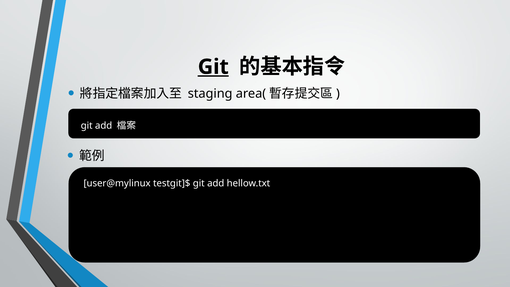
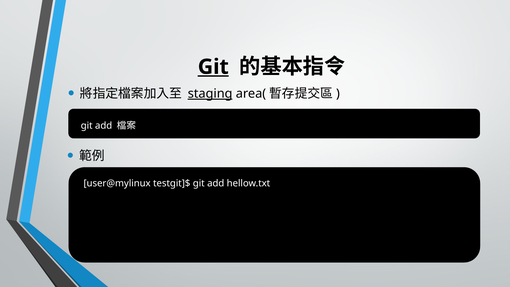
staging underline: none -> present (210, 94)
